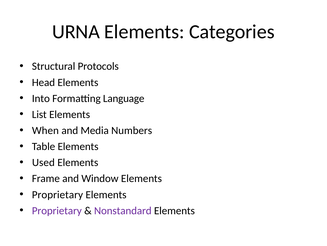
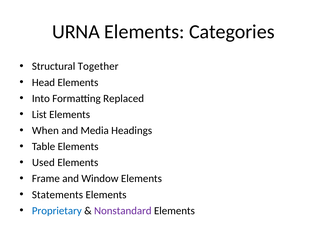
Protocols: Protocols -> Together (98, 66)
Language: Language -> Replaced (124, 98)
Numbers: Numbers -> Headings (132, 130)
Proprietary: Proprietary -> Statements (57, 194)
Proprietary colour: purple -> blue (57, 210)
